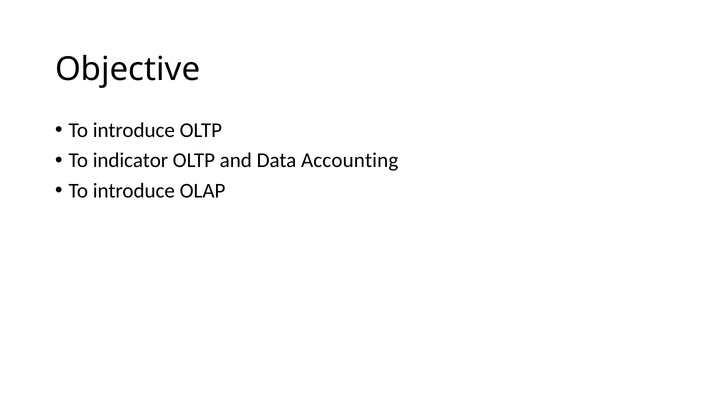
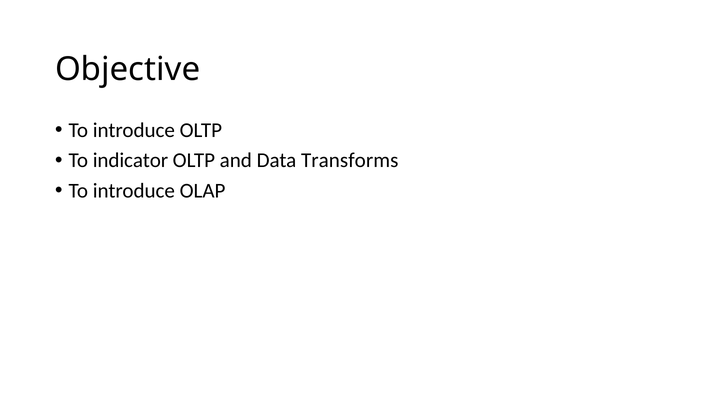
Accounting: Accounting -> Transforms (350, 161)
